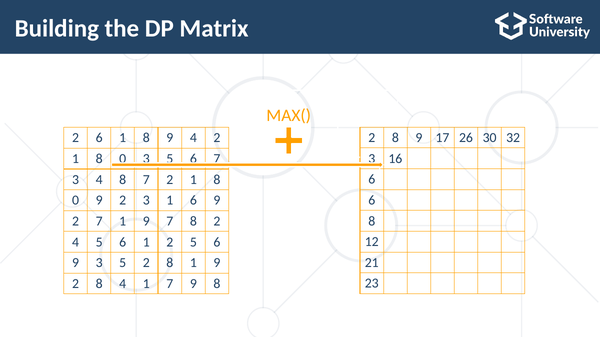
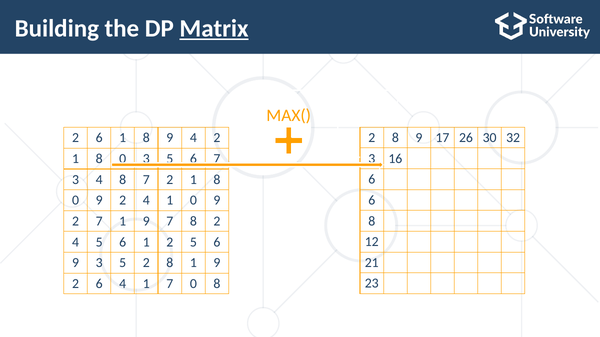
Matrix underline: none -> present (214, 28)
9 2 3: 3 -> 4 (146, 201)
1 6: 6 -> 0 (193, 201)
8: 8 -> 6 (99, 284)
7 9: 9 -> 0 (193, 284)
